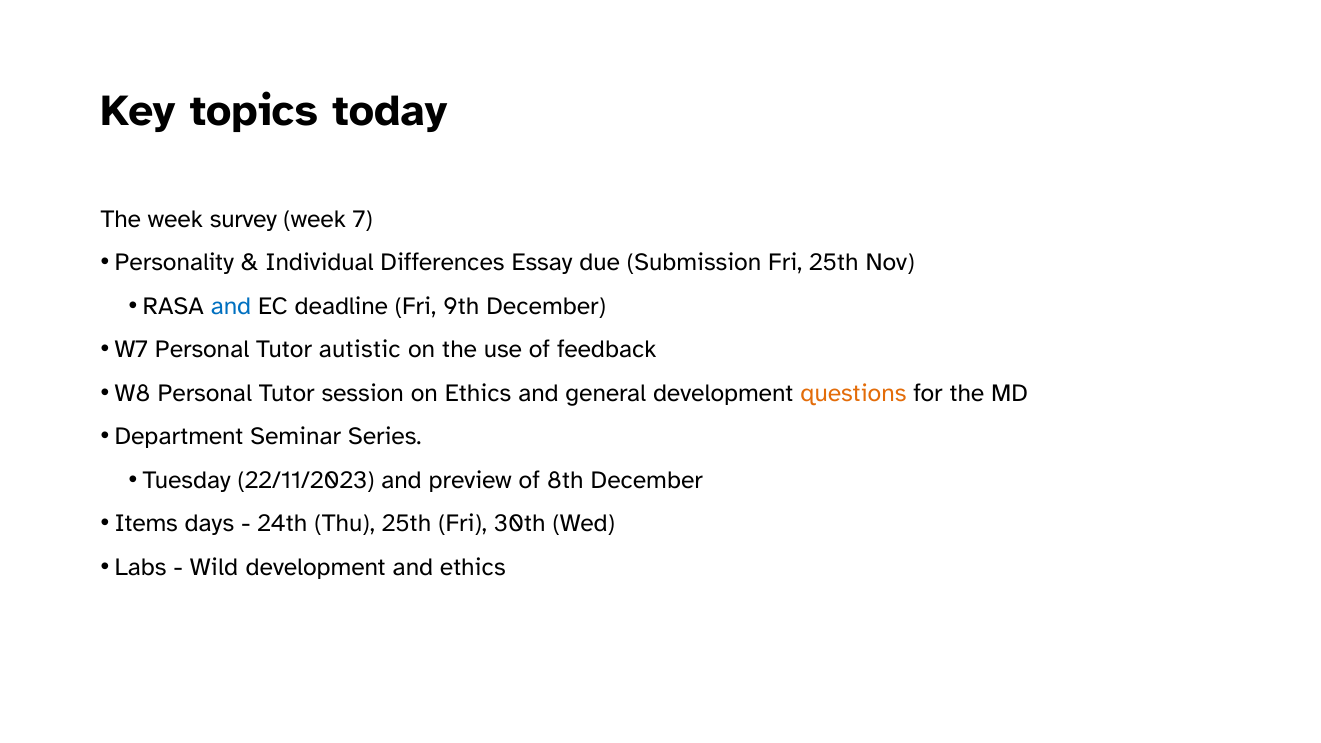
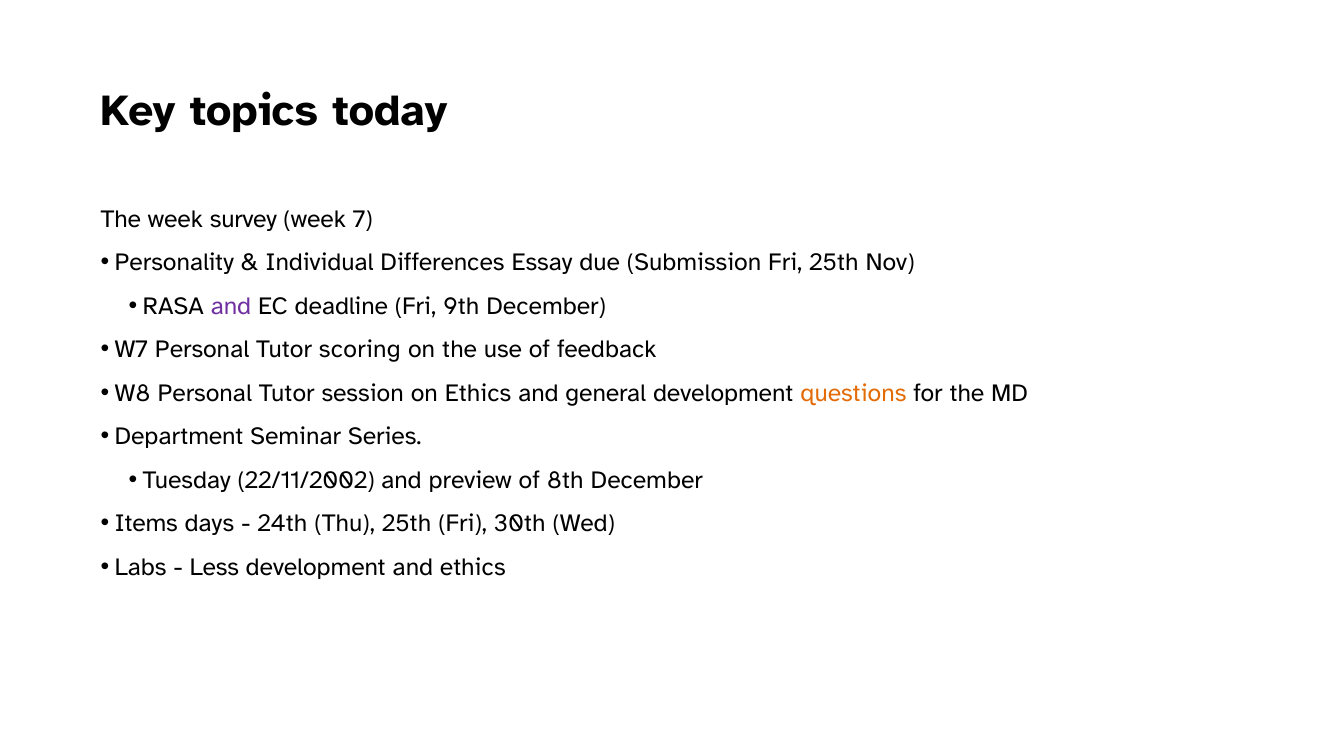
and colour: blue -> purple (231, 306)
autistic: autistic -> scoring (360, 350)
22/11/2023: 22/11/2023 -> 22/11/2002 (306, 480)
Wild: Wild -> Less (214, 567)
